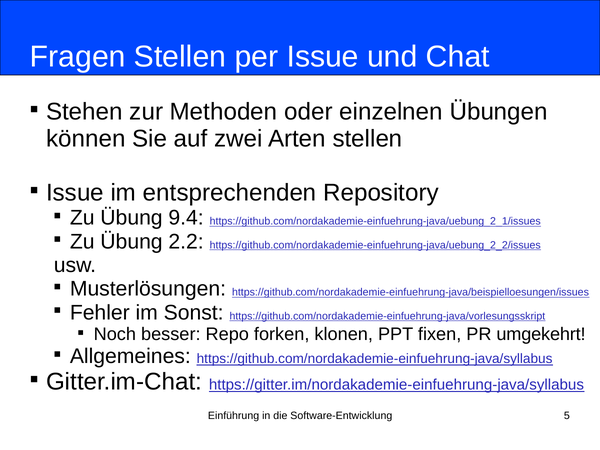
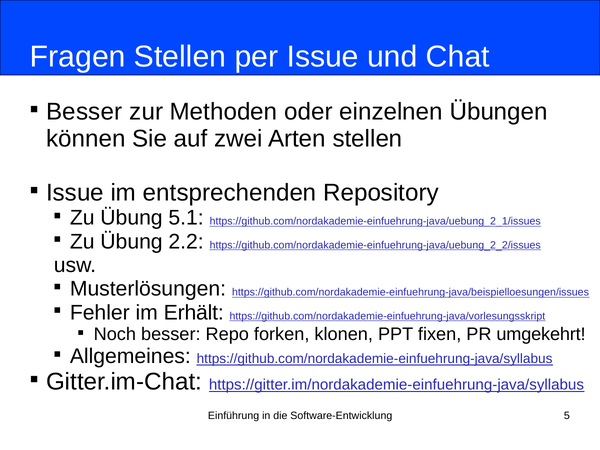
Stehen: Stehen -> Besser (84, 112)
9.4: 9.4 -> 5.1 (186, 218)
Sonst: Sonst -> Erhält (194, 312)
